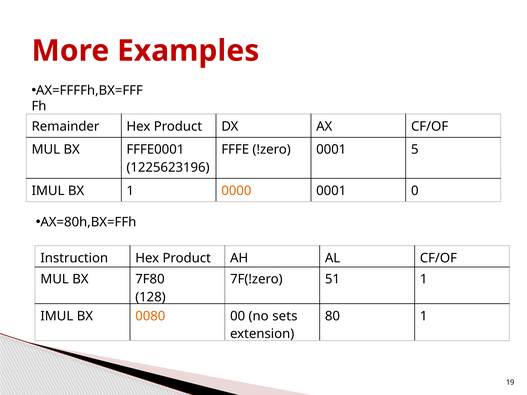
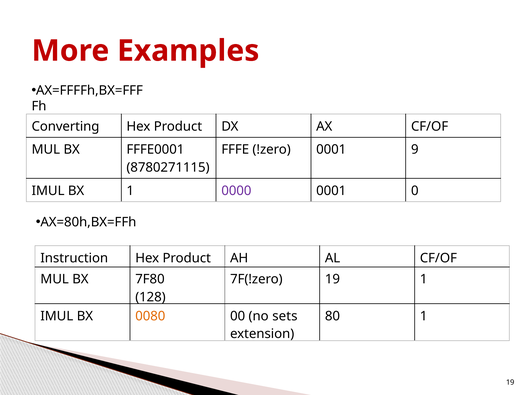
Remainder: Remainder -> Converting (66, 127)
5: 5 -> 9 (415, 150)
1225623196: 1225623196 -> 8780271115 (168, 168)
0000 colour: orange -> purple (236, 191)
7F(!zero 51: 51 -> 19 (332, 279)
